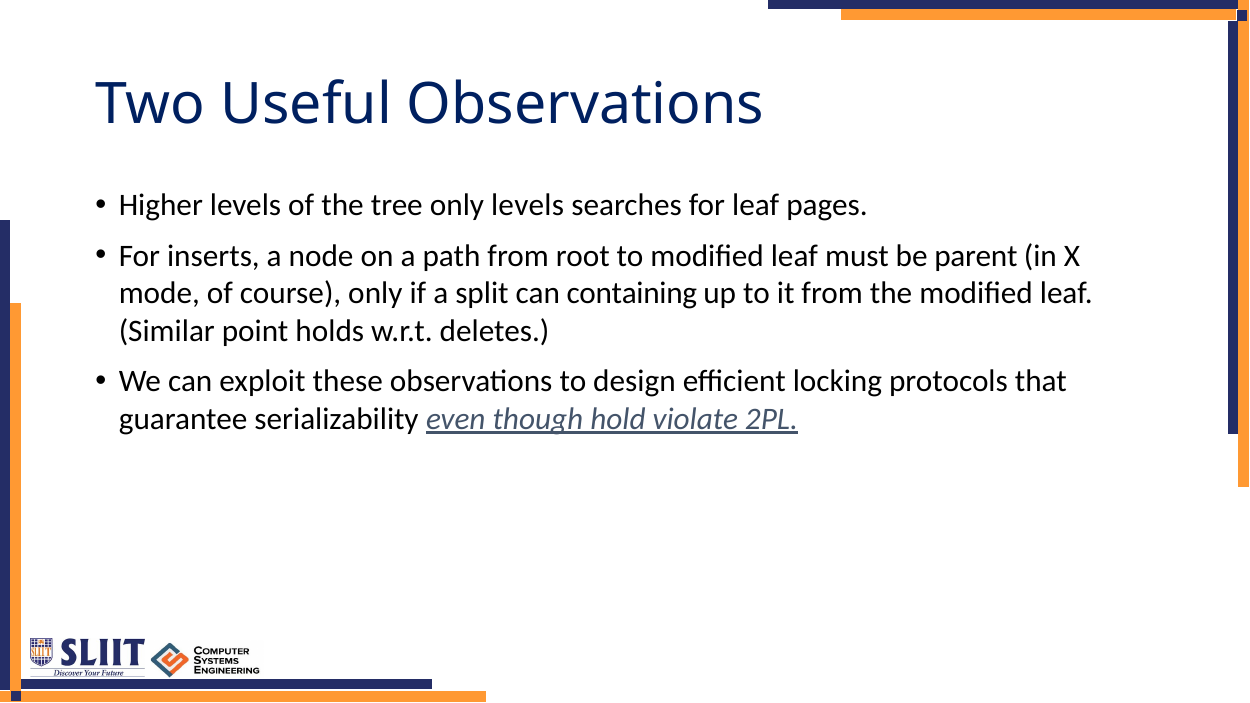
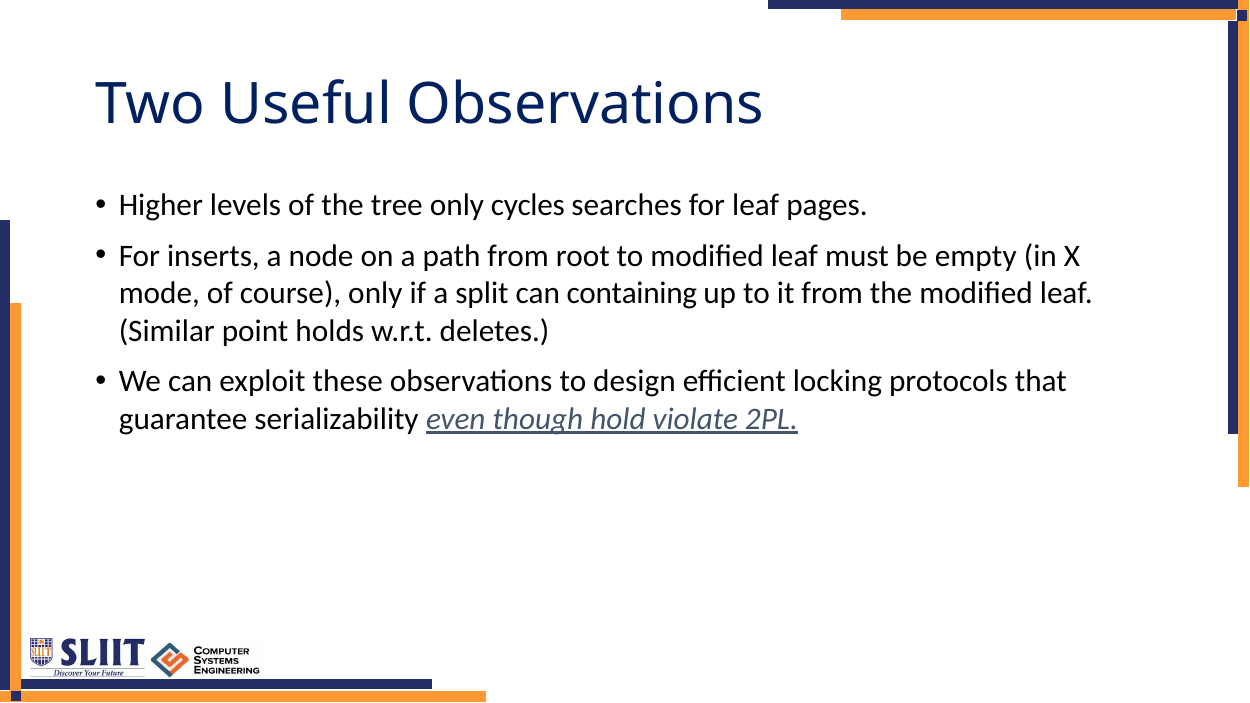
only levels: levels -> cycles (528, 205)
parent: parent -> empty (976, 256)
